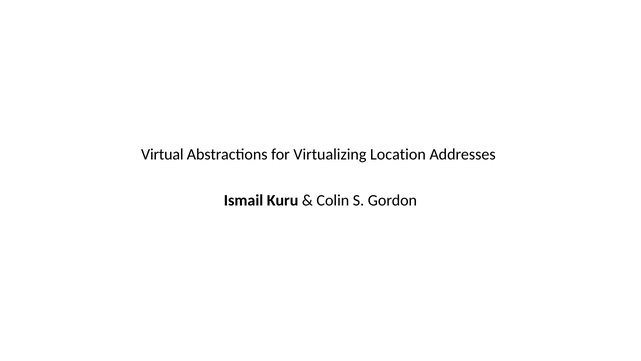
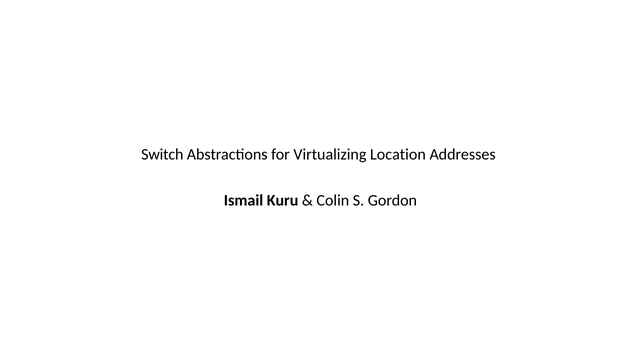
Virtual: Virtual -> Switch (162, 154)
